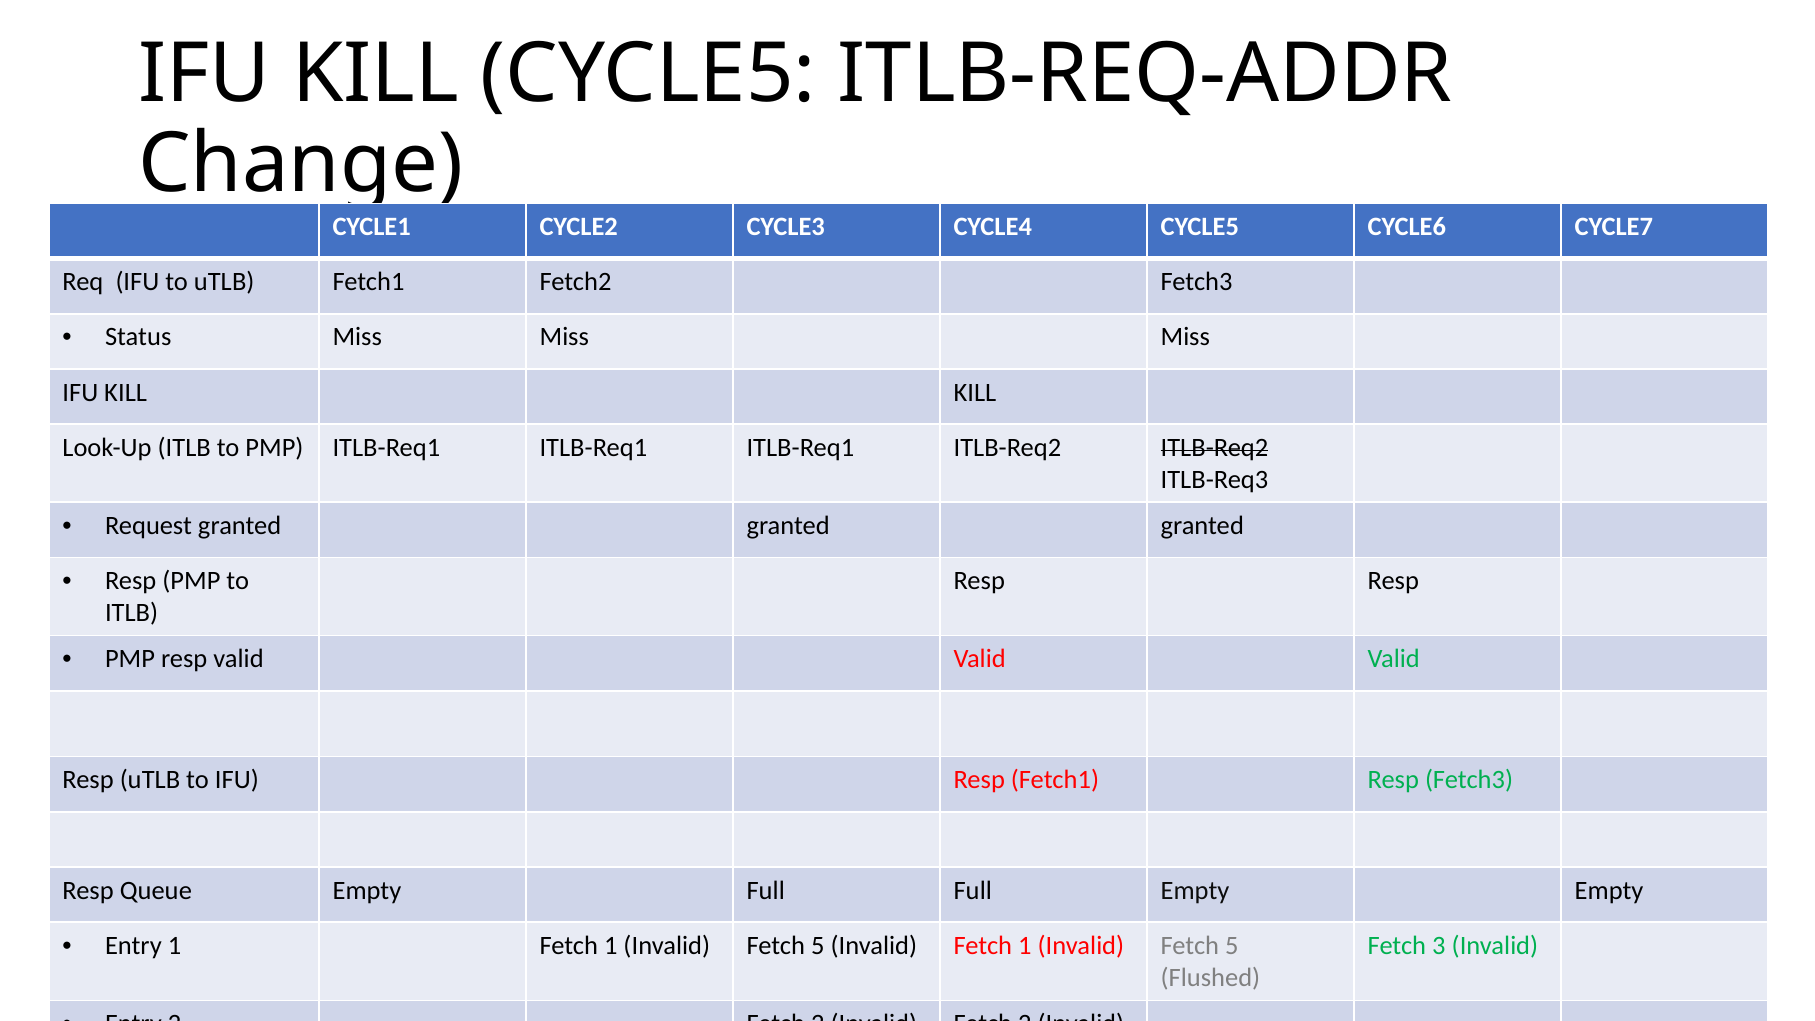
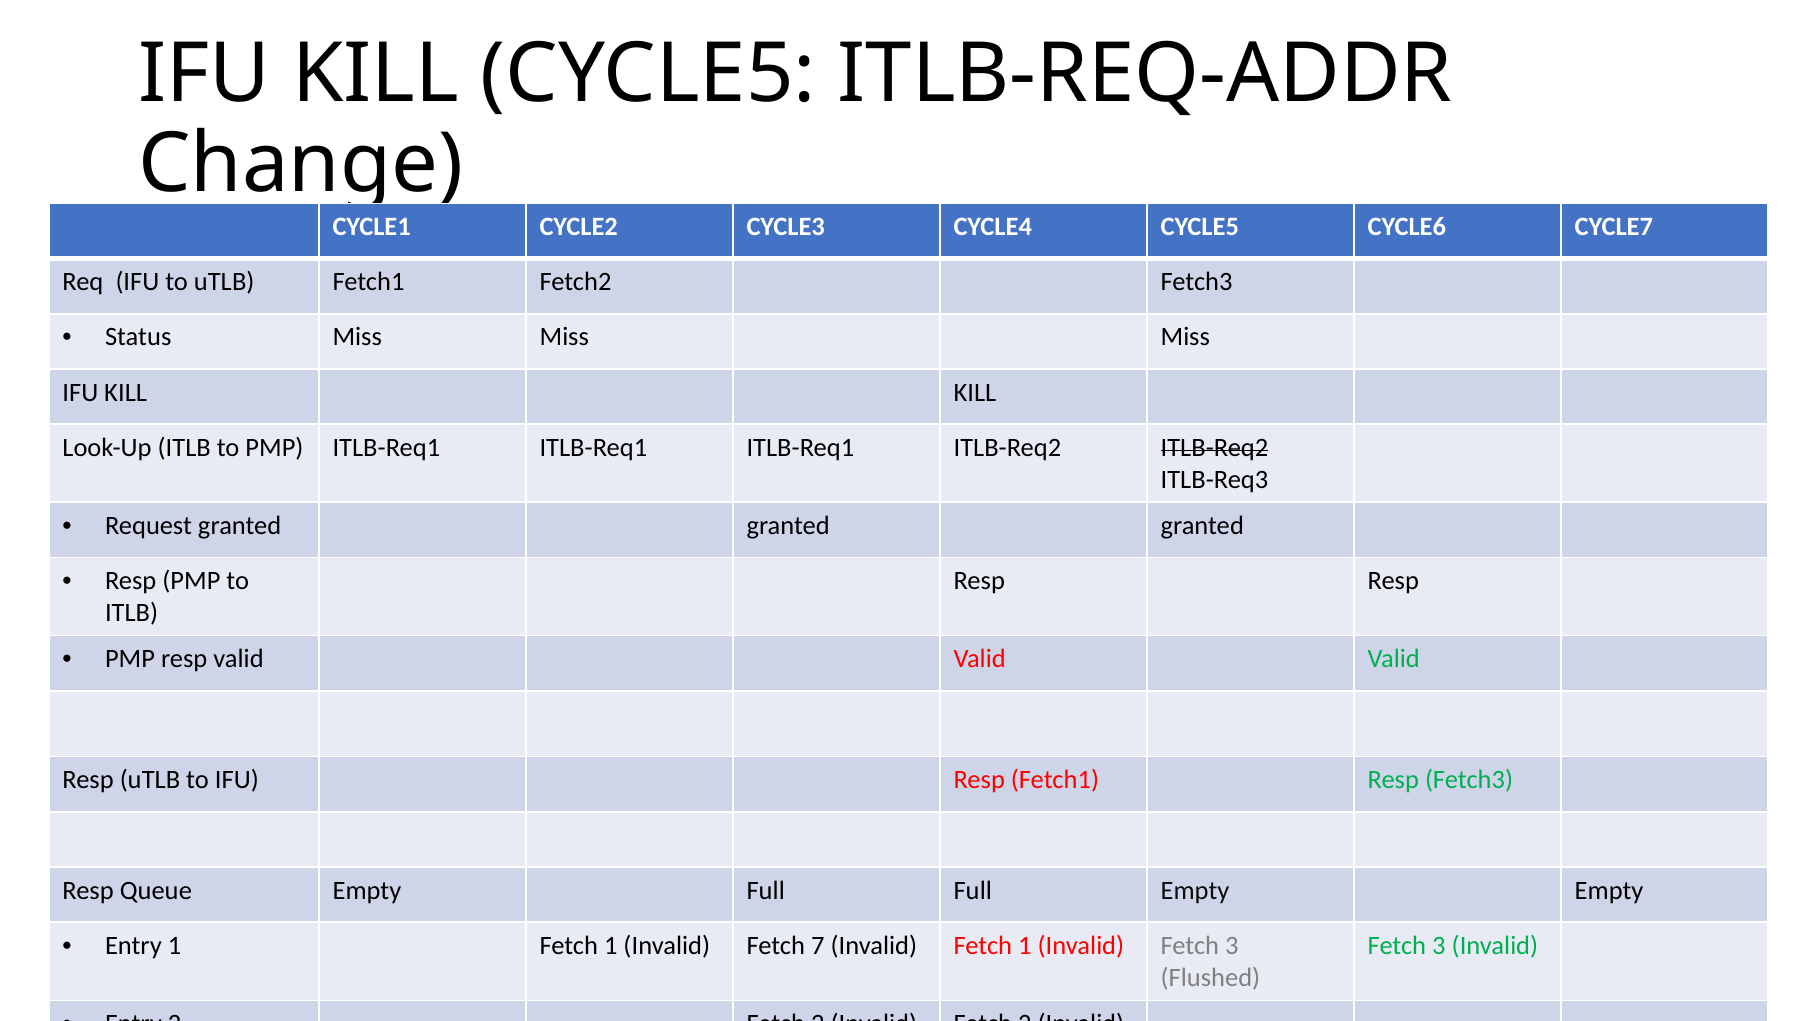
5: 5 -> 7 (818, 945)
5: 5 -> 3 (1232, 945)
